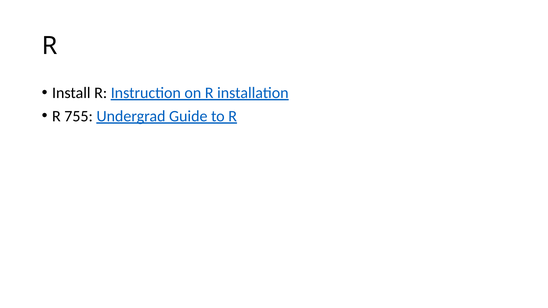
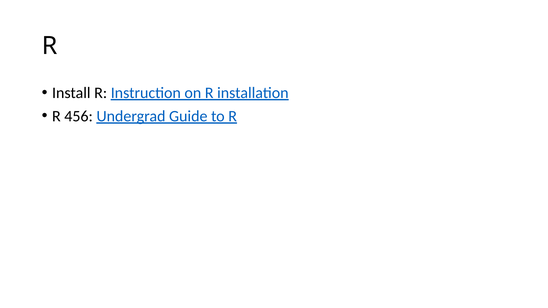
755: 755 -> 456 (79, 116)
